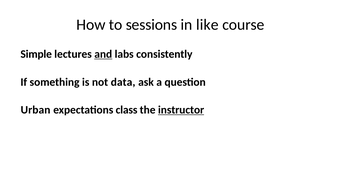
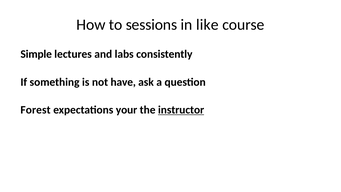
and underline: present -> none (103, 54)
data: data -> have (123, 82)
Urban: Urban -> Forest (36, 110)
class: class -> your (127, 110)
